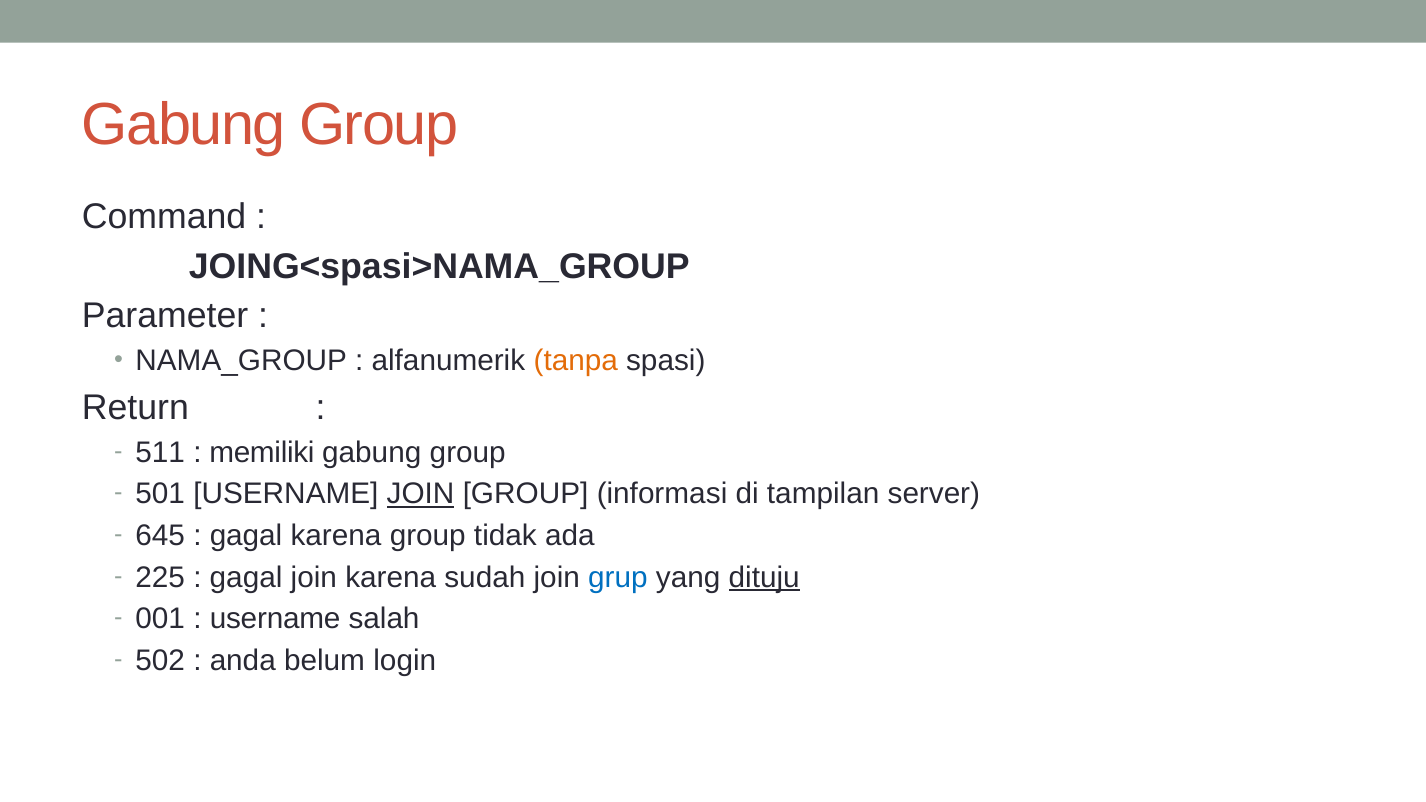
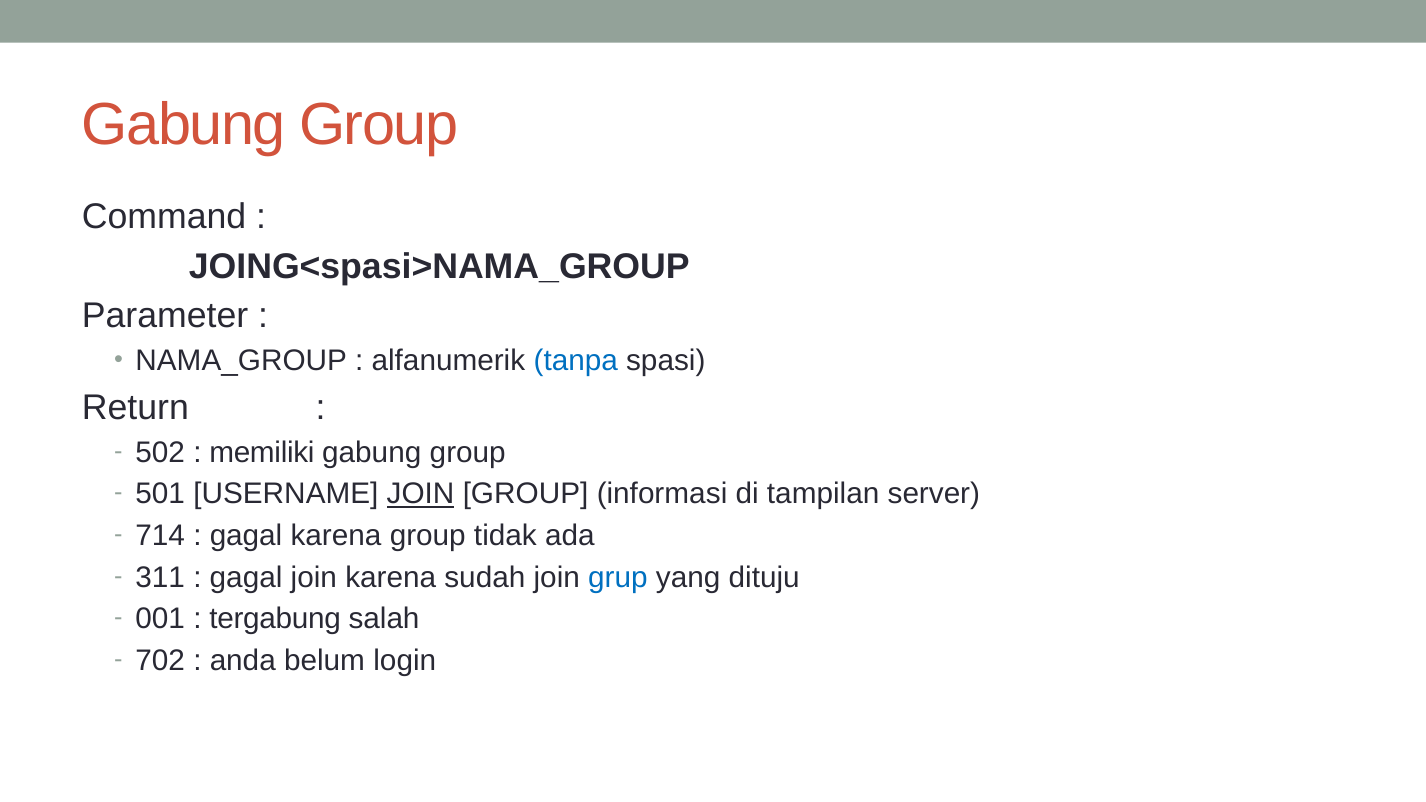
tanpa colour: orange -> blue (576, 361)
511: 511 -> 502 (160, 453)
645: 645 -> 714 (160, 536)
225: 225 -> 311 (160, 577)
dituju underline: present -> none (764, 577)
username: username -> tergabung (275, 619)
502: 502 -> 702 (160, 661)
